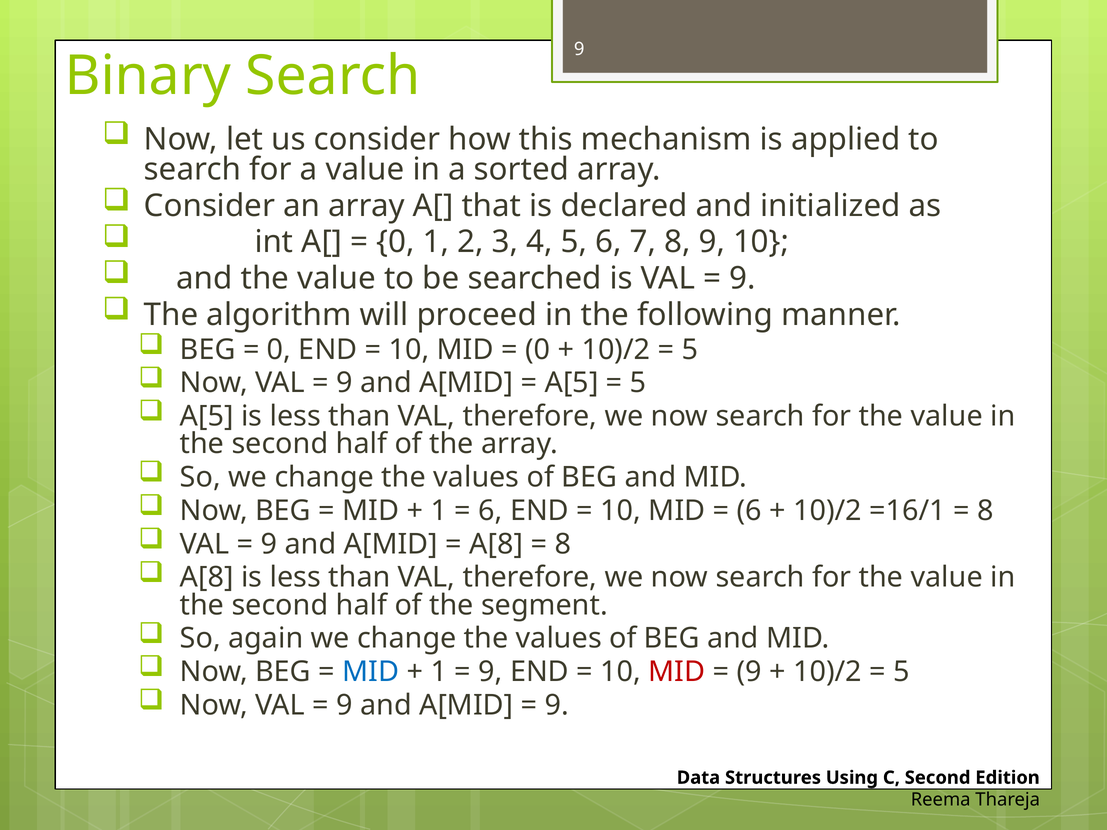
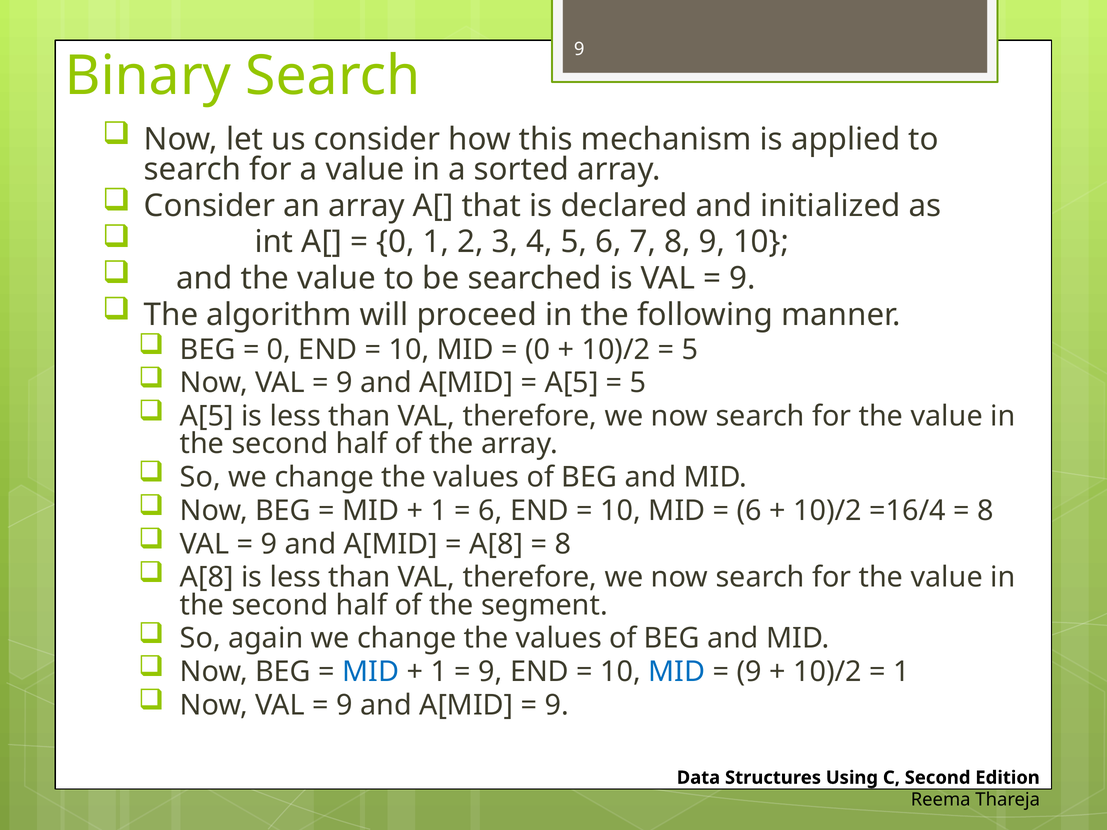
=16/1: =16/1 -> =16/4 (908, 511)
MID colour: red -> blue (677, 672)
5: 5 -> 1 (901, 672)
